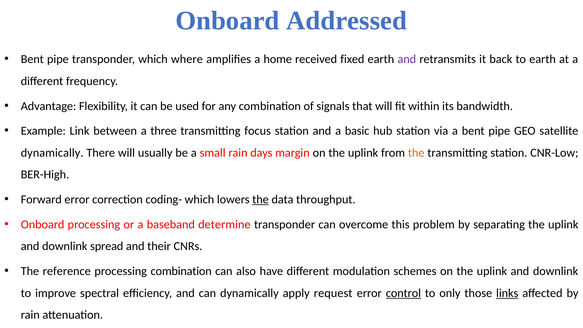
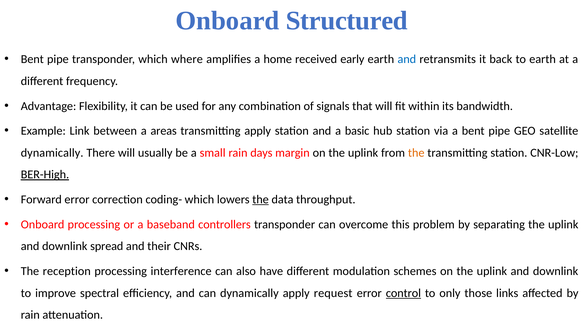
Addressed: Addressed -> Structured (347, 21)
fixed: fixed -> early (352, 59)
and colour: purple -> blue (407, 59)
three: three -> areas (164, 131)
transmitting focus: focus -> apply (258, 131)
BER-High underline: none -> present (45, 175)
determine: determine -> controllers (224, 224)
reference: reference -> reception (67, 271)
processing combination: combination -> interference (181, 271)
links underline: present -> none (507, 293)
